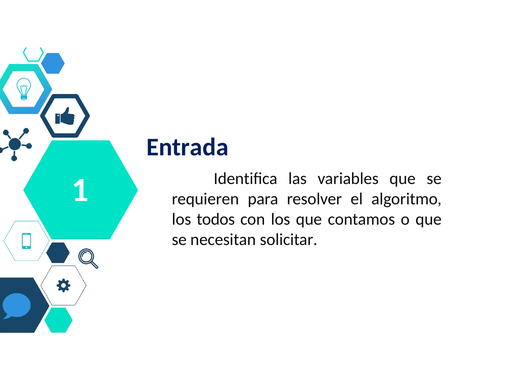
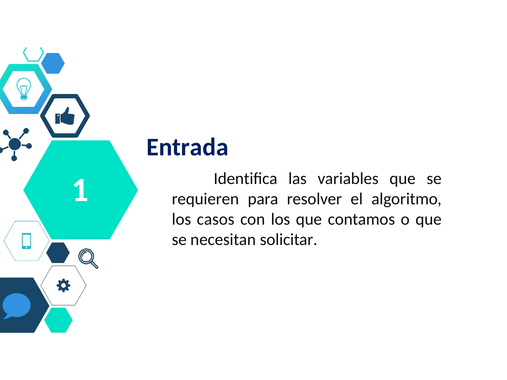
todos: todos -> casos (216, 219)
